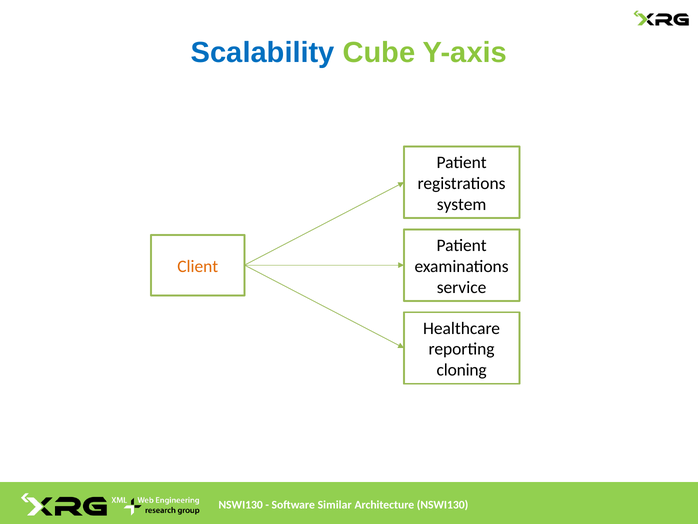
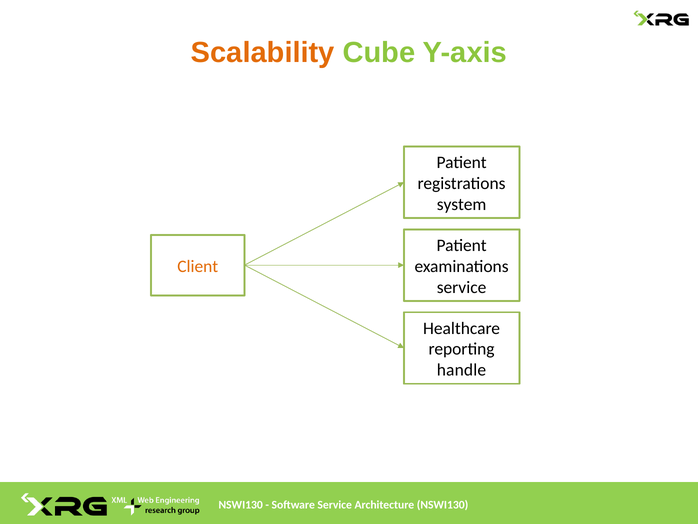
Scalability colour: blue -> orange (263, 53)
cloning: cloning -> handle (461, 370)
Software Similar: Similar -> Service (335, 504)
